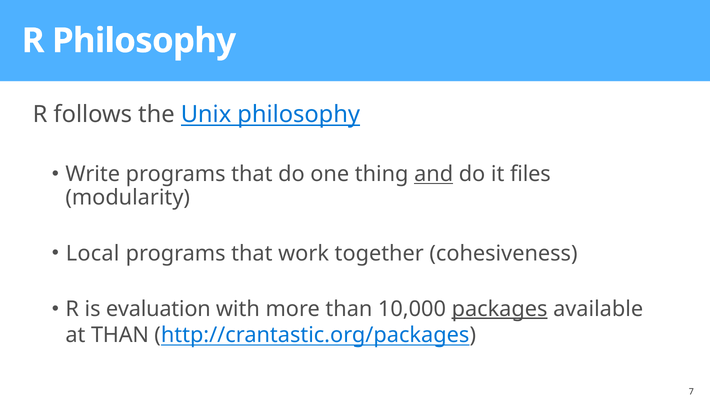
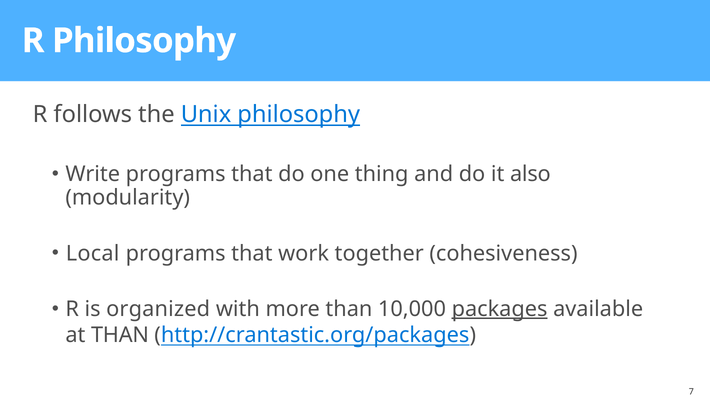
and underline: present -> none (434, 174)
files: files -> also (530, 174)
evaluation: evaluation -> organized (158, 309)
